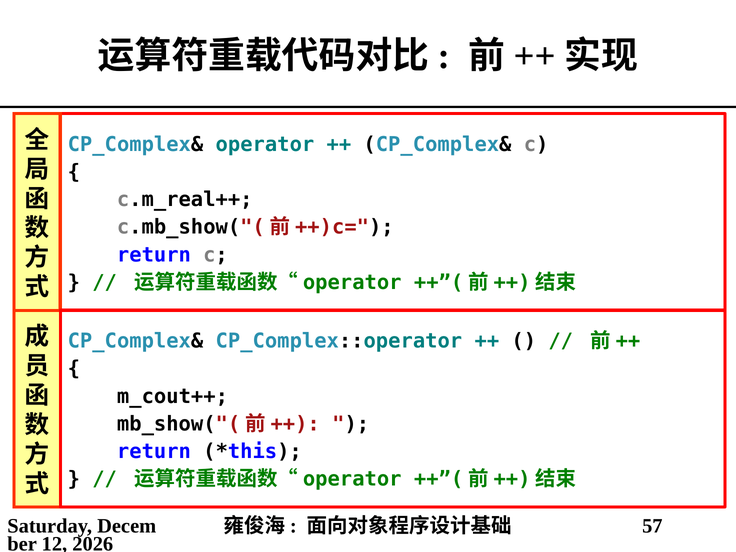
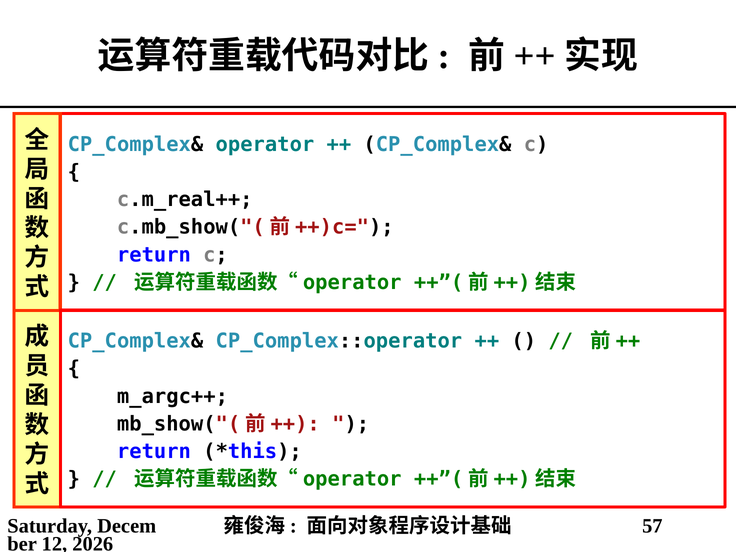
m_cout++: m_cout++ -> m_argc++ (172, 396)
